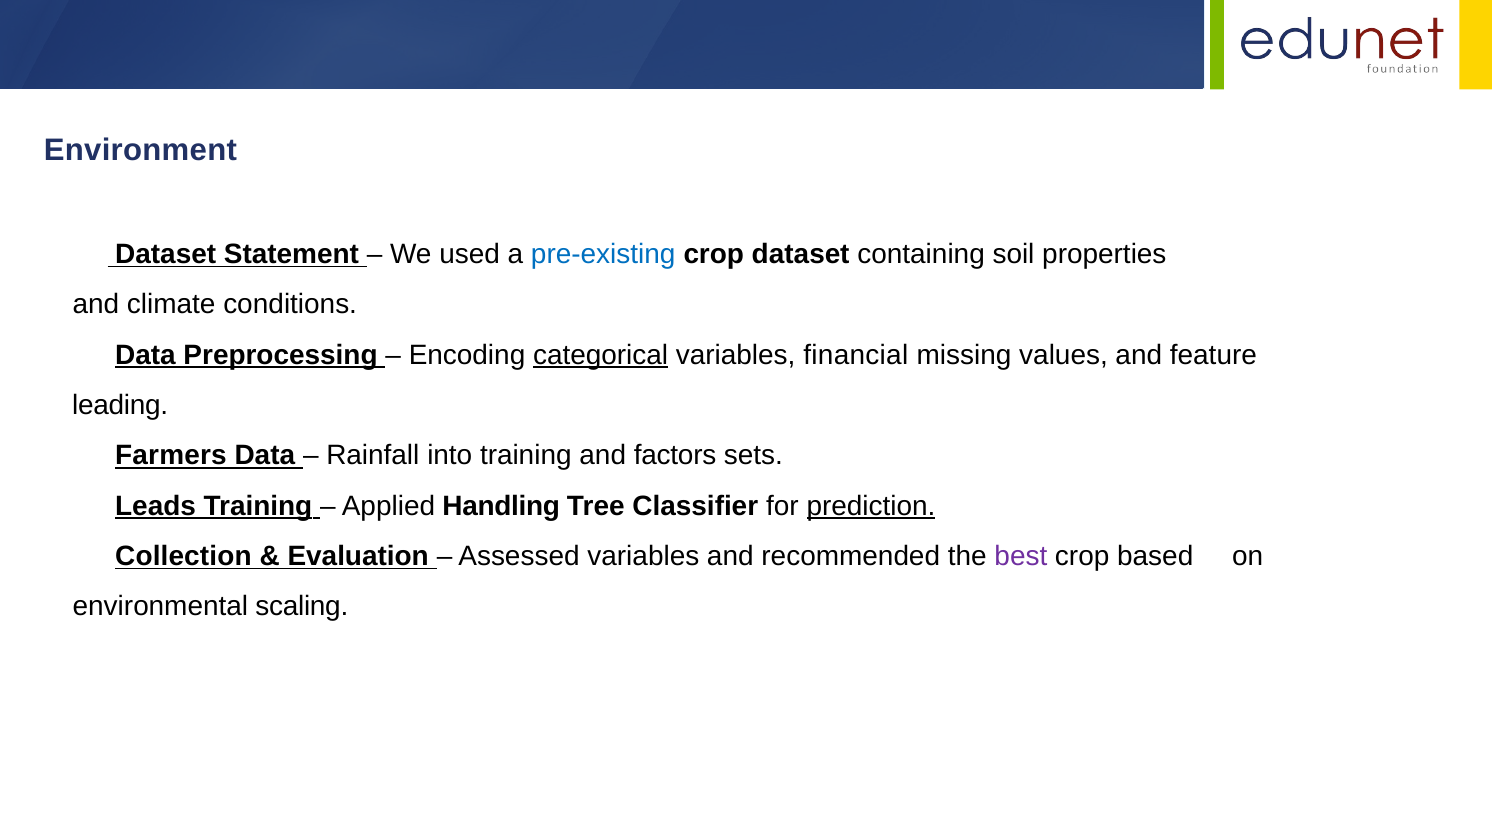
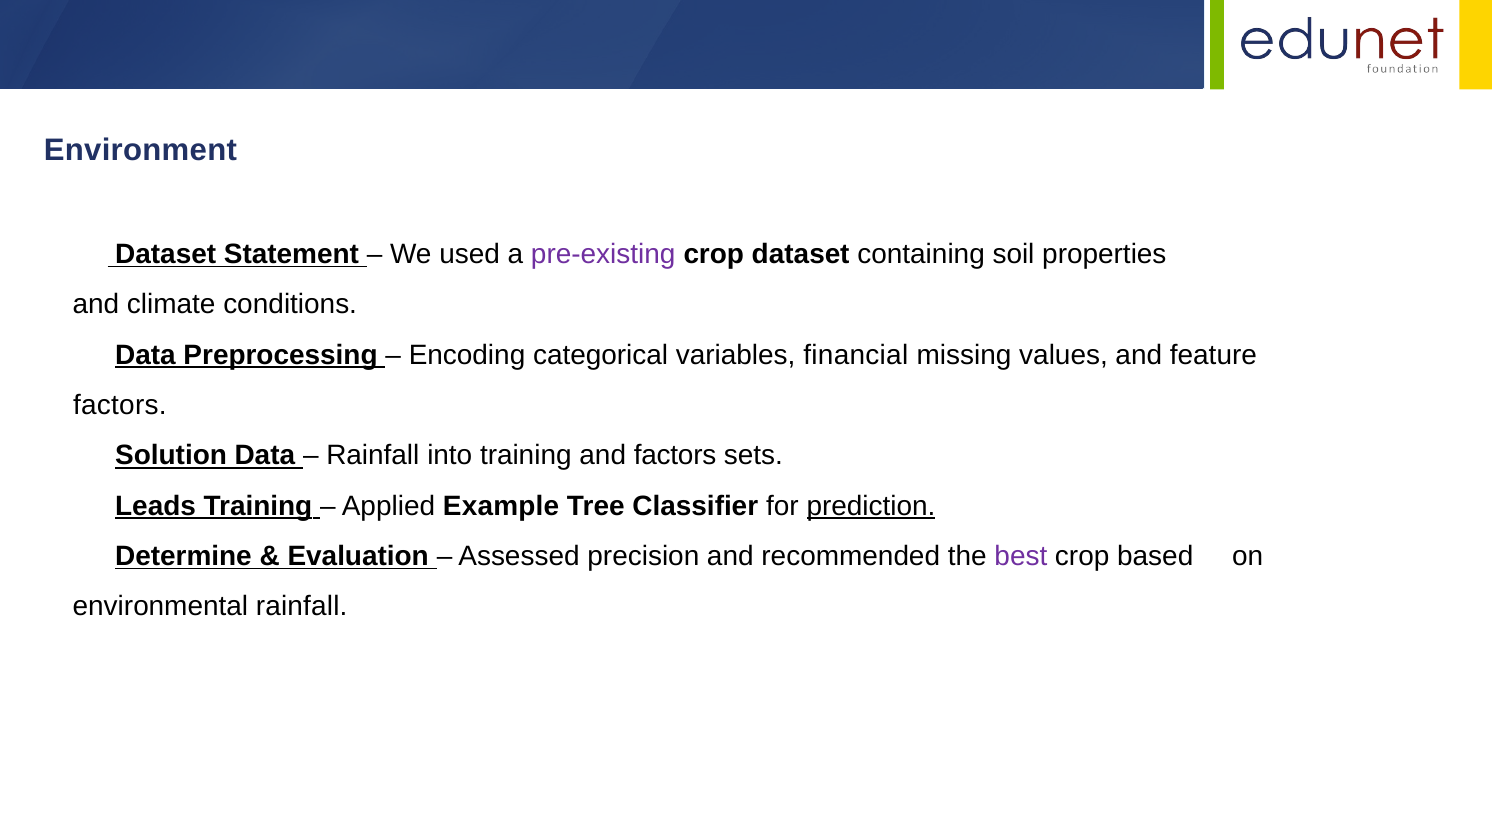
pre-existing colour: blue -> purple (603, 254)
categorical underline: present -> none (601, 355)
leading: leading -> factors (120, 405)
Farmers: Farmers -> Solution (171, 456)
Handling: Handling -> Example (501, 506)
Collection: Collection -> Determine (183, 556)
Assessed variables: variables -> precision (643, 556)
environmental scaling: scaling -> rainfall (302, 607)
